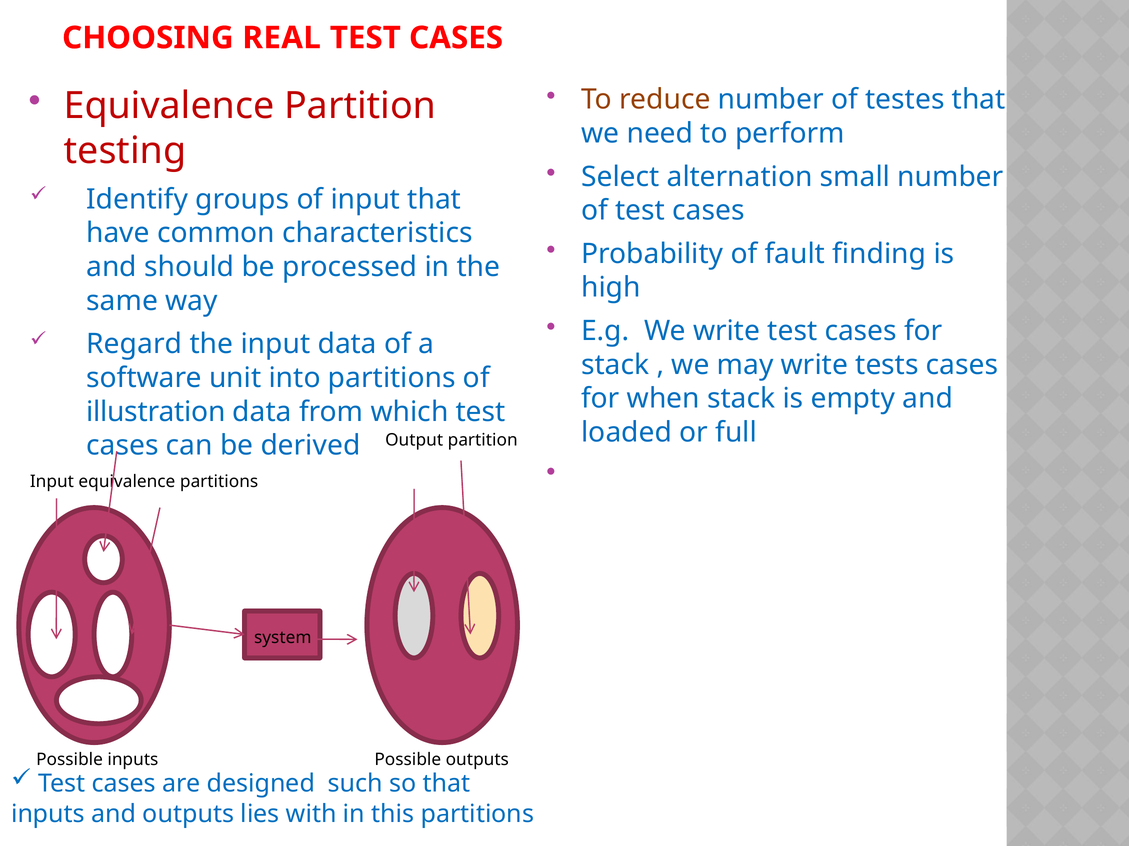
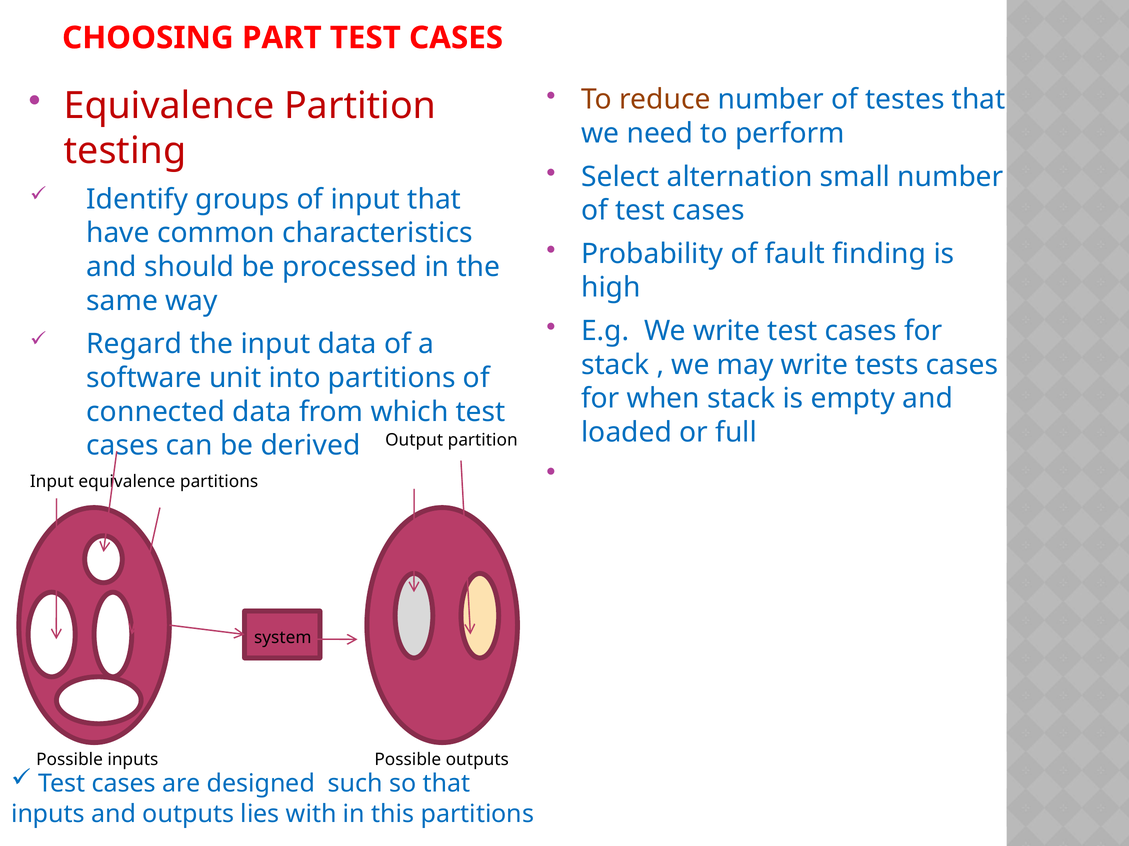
REAL: REAL -> PART (282, 38)
illustration: illustration -> connected (156, 412)
